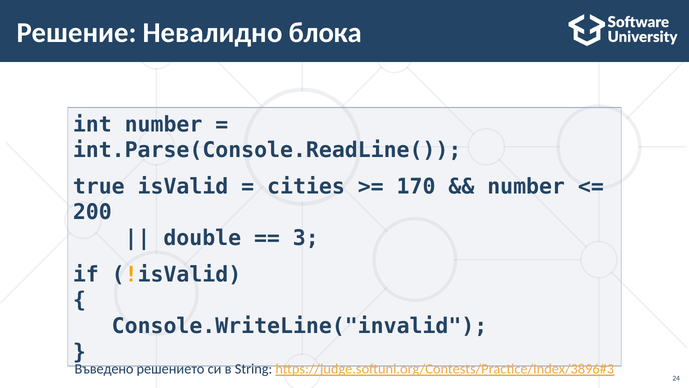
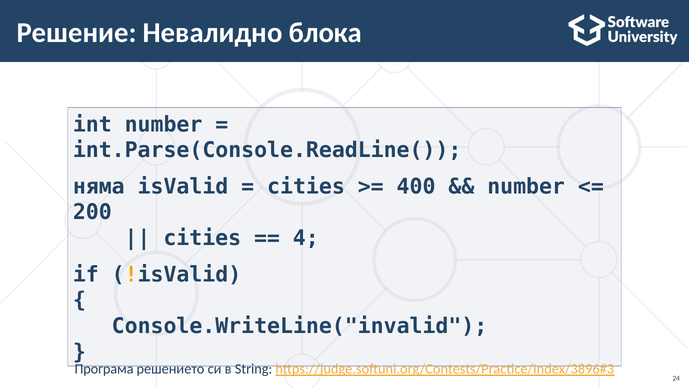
true: true -> няма (99, 186)
170: 170 -> 400 (416, 186)
double: double -> cities (202, 238)
3: 3 -> 4 (306, 238)
Въведено: Въведено -> Програма (104, 369)
